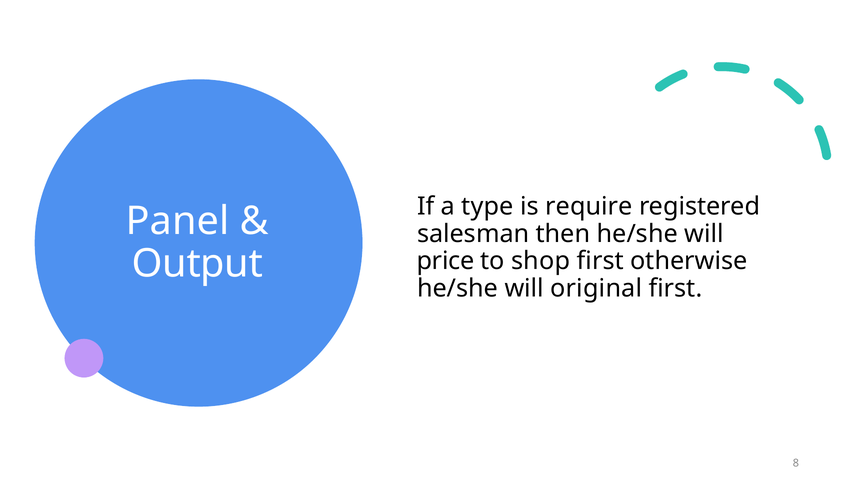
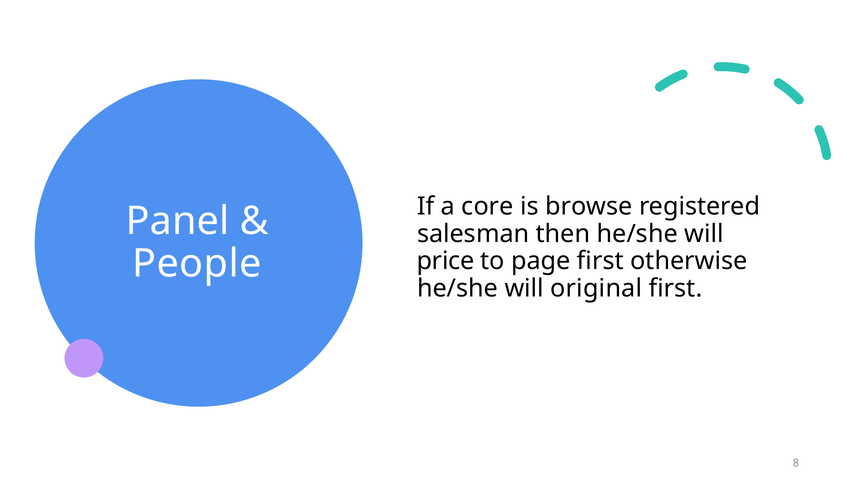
type: type -> core (488, 207)
require: require -> browse (589, 207)
Output: Output -> People (197, 264)
shop: shop -> page (541, 261)
